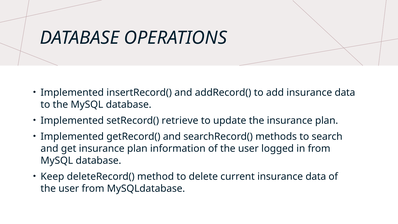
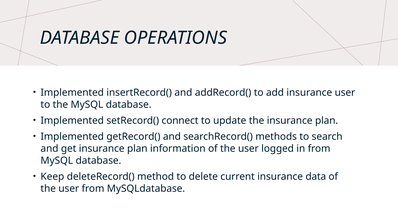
add insurance data: data -> user (345, 92)
retrieve: retrieve -> connect (180, 121)
